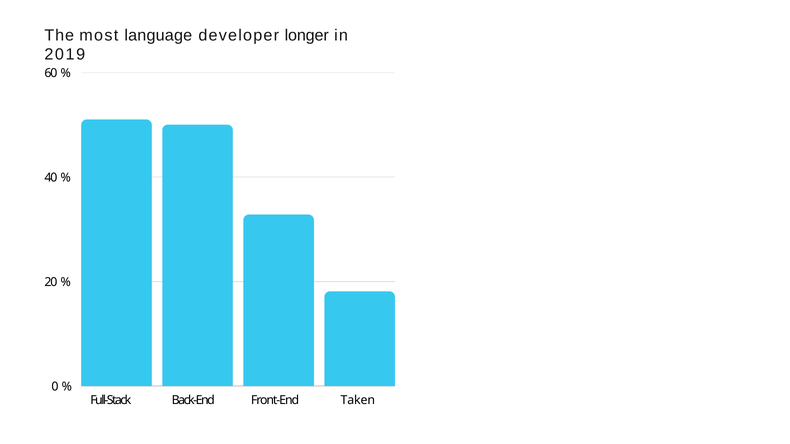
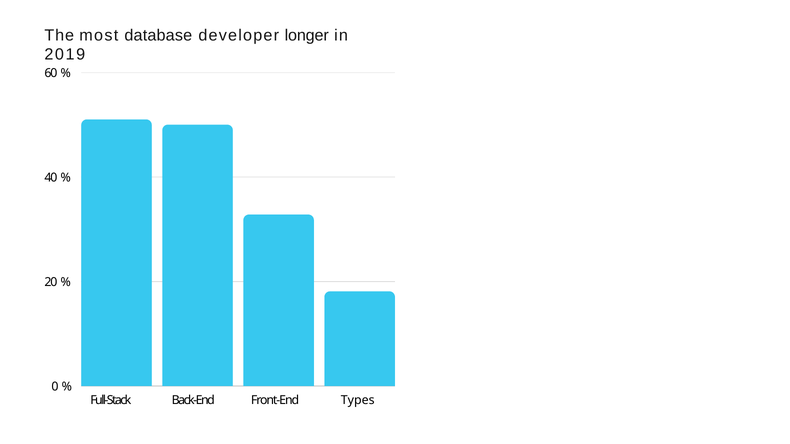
language: language -> database (158, 35)
Taken: Taken -> Types (358, 400)
